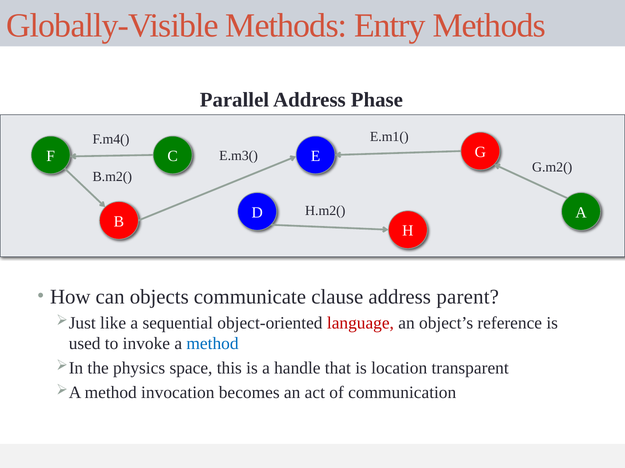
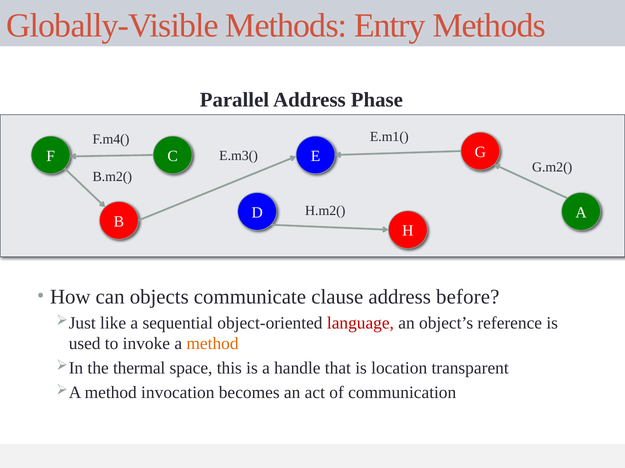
parent: parent -> before (468, 297)
method colour: blue -> orange (213, 344)
physics: physics -> thermal (139, 369)
